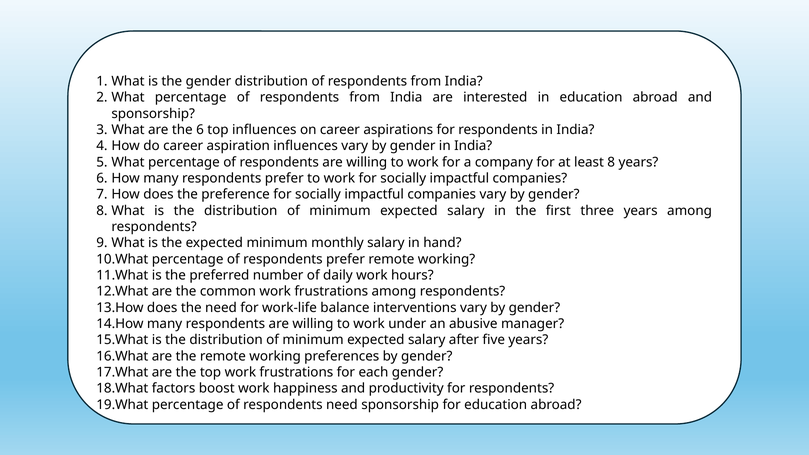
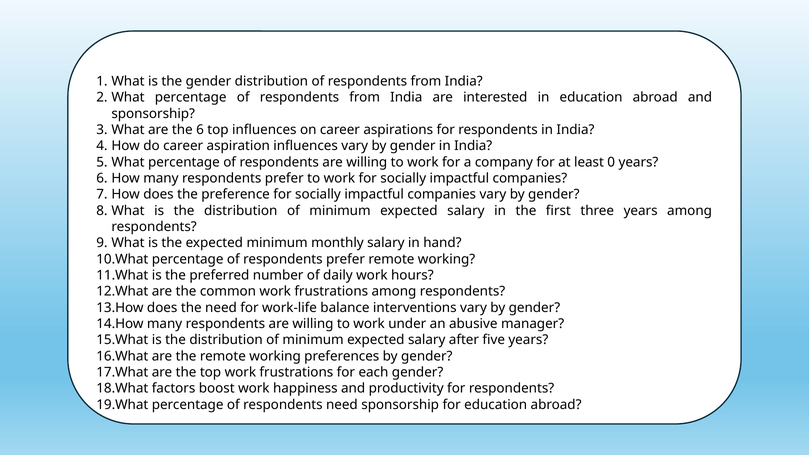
least 8: 8 -> 0 (611, 162)
